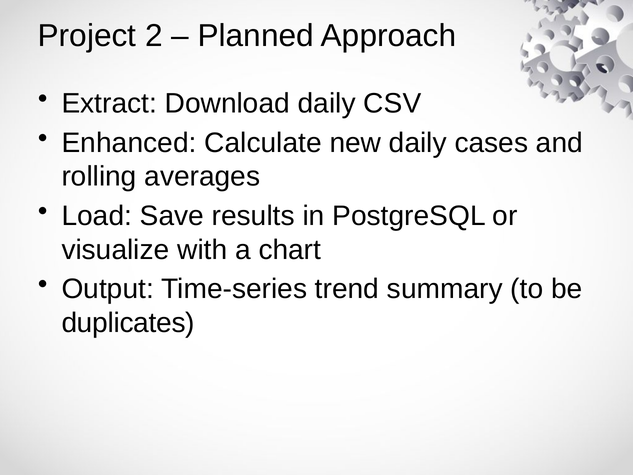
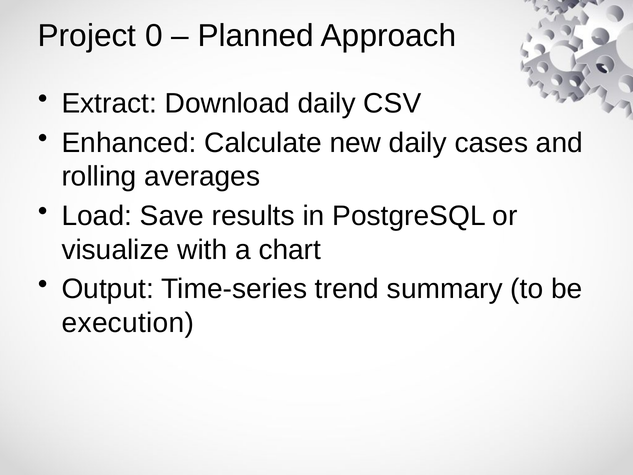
2: 2 -> 0 (154, 36)
duplicates: duplicates -> execution (128, 323)
